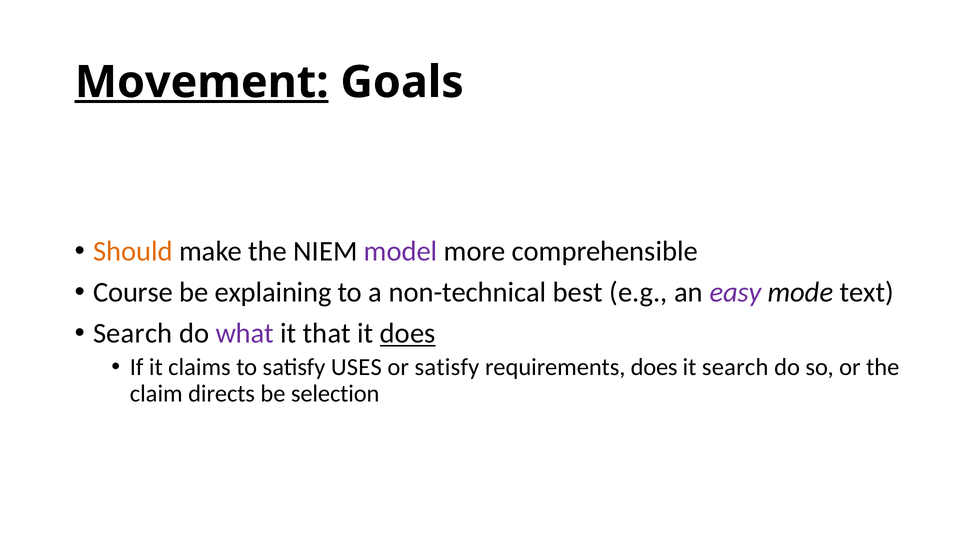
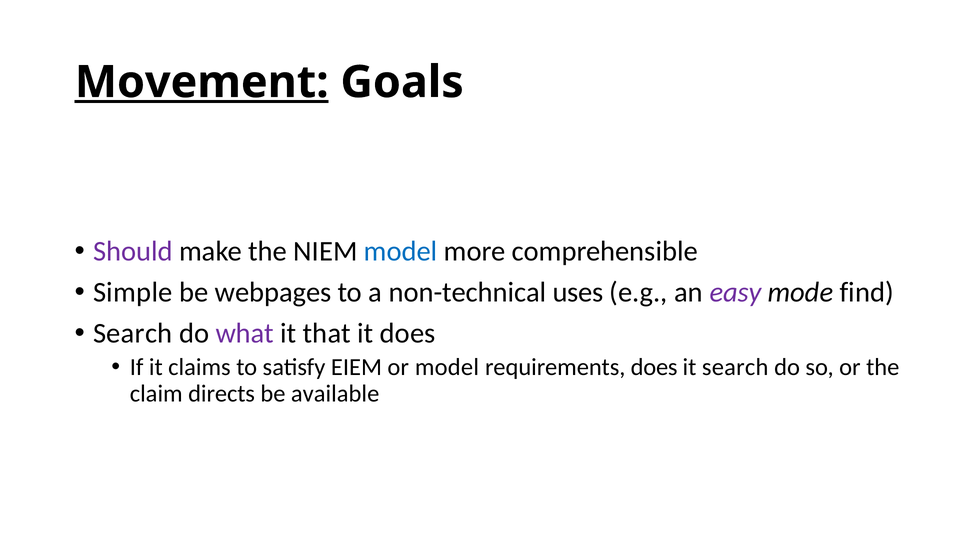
Should colour: orange -> purple (133, 251)
model colour: purple -> blue (401, 251)
Course: Course -> Simple (133, 292)
explaining: explaining -> webpages (273, 292)
best: best -> uses (578, 292)
text: text -> find (867, 292)
does underline: present -> none (408, 334)
USES: USES -> EIEM (356, 367)
or satisfy: satisfy -> model (447, 367)
selection: selection -> available (335, 394)
